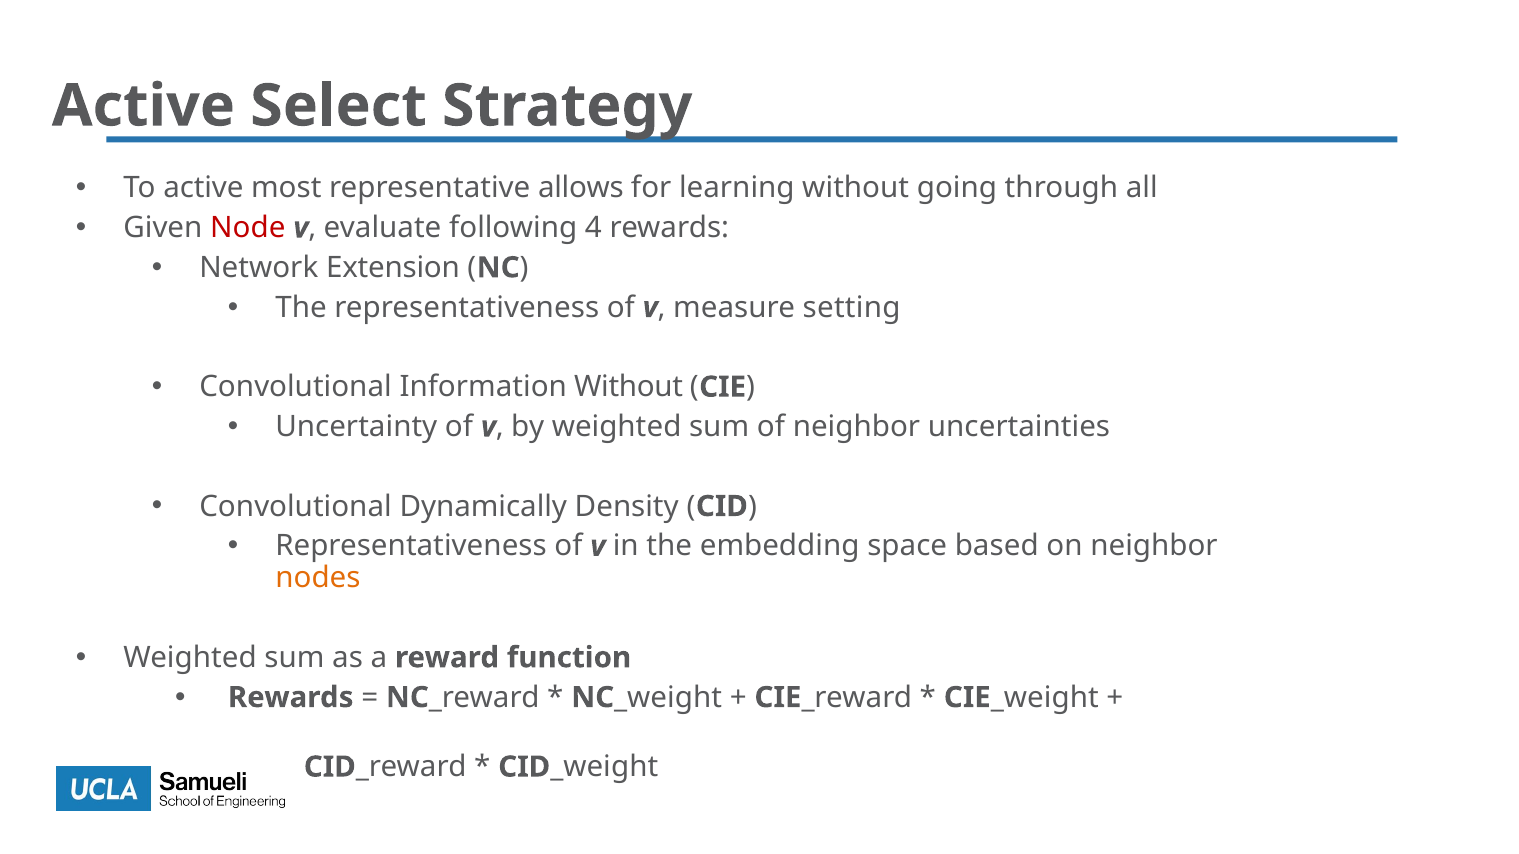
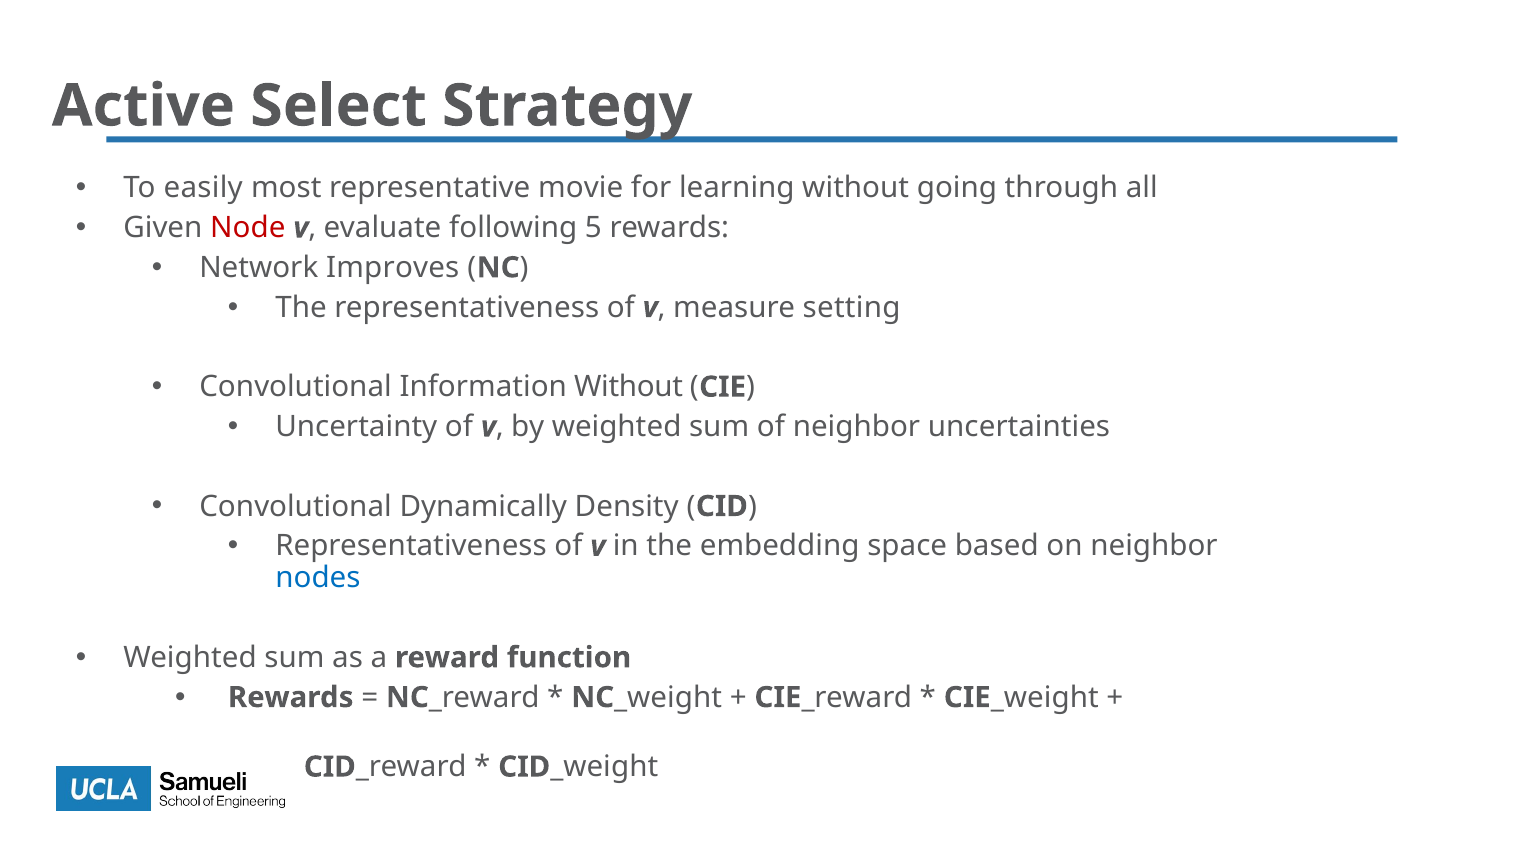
To active: active -> easily (203, 188)
allows: allows -> movie (581, 188)
4: 4 -> 5 (593, 228)
Extension: Extension -> Improves (393, 268)
nodes colour: orange -> blue (318, 578)
